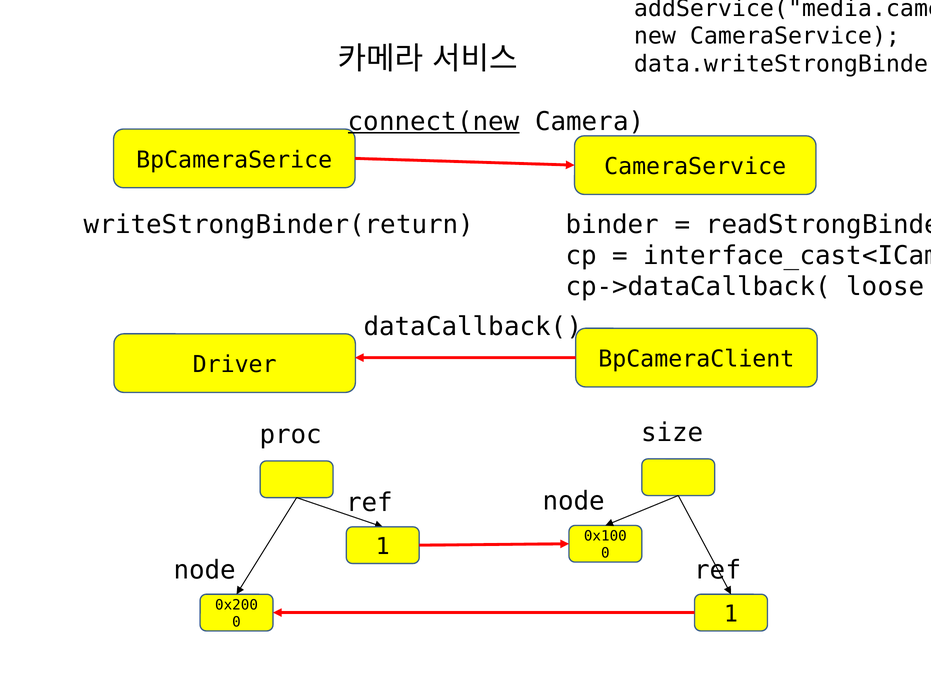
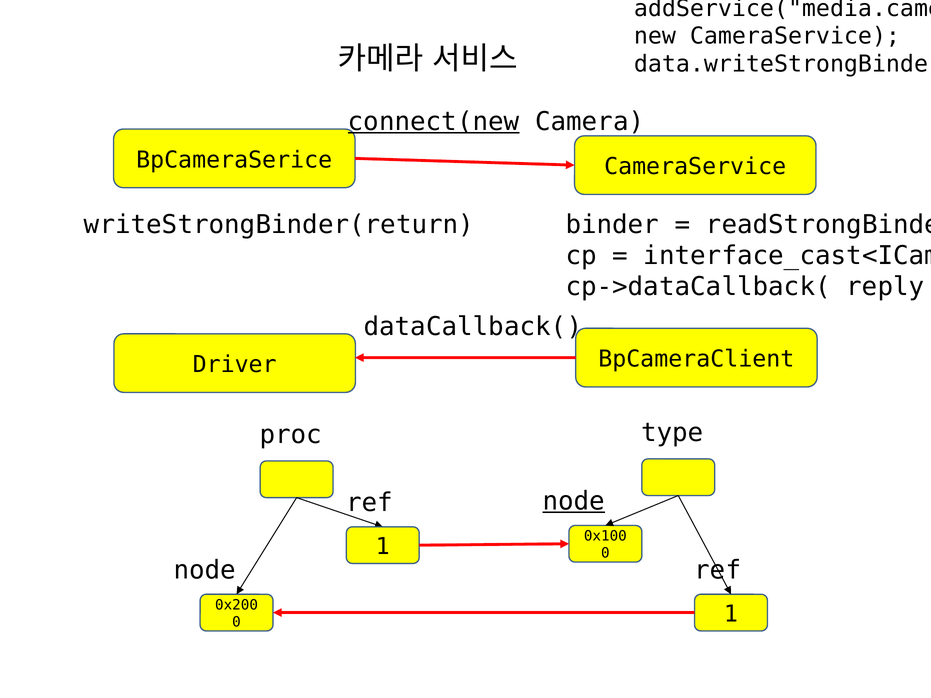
loose: loose -> reply (885, 287)
size: size -> type (672, 433)
node underline: none -> present (574, 501)
